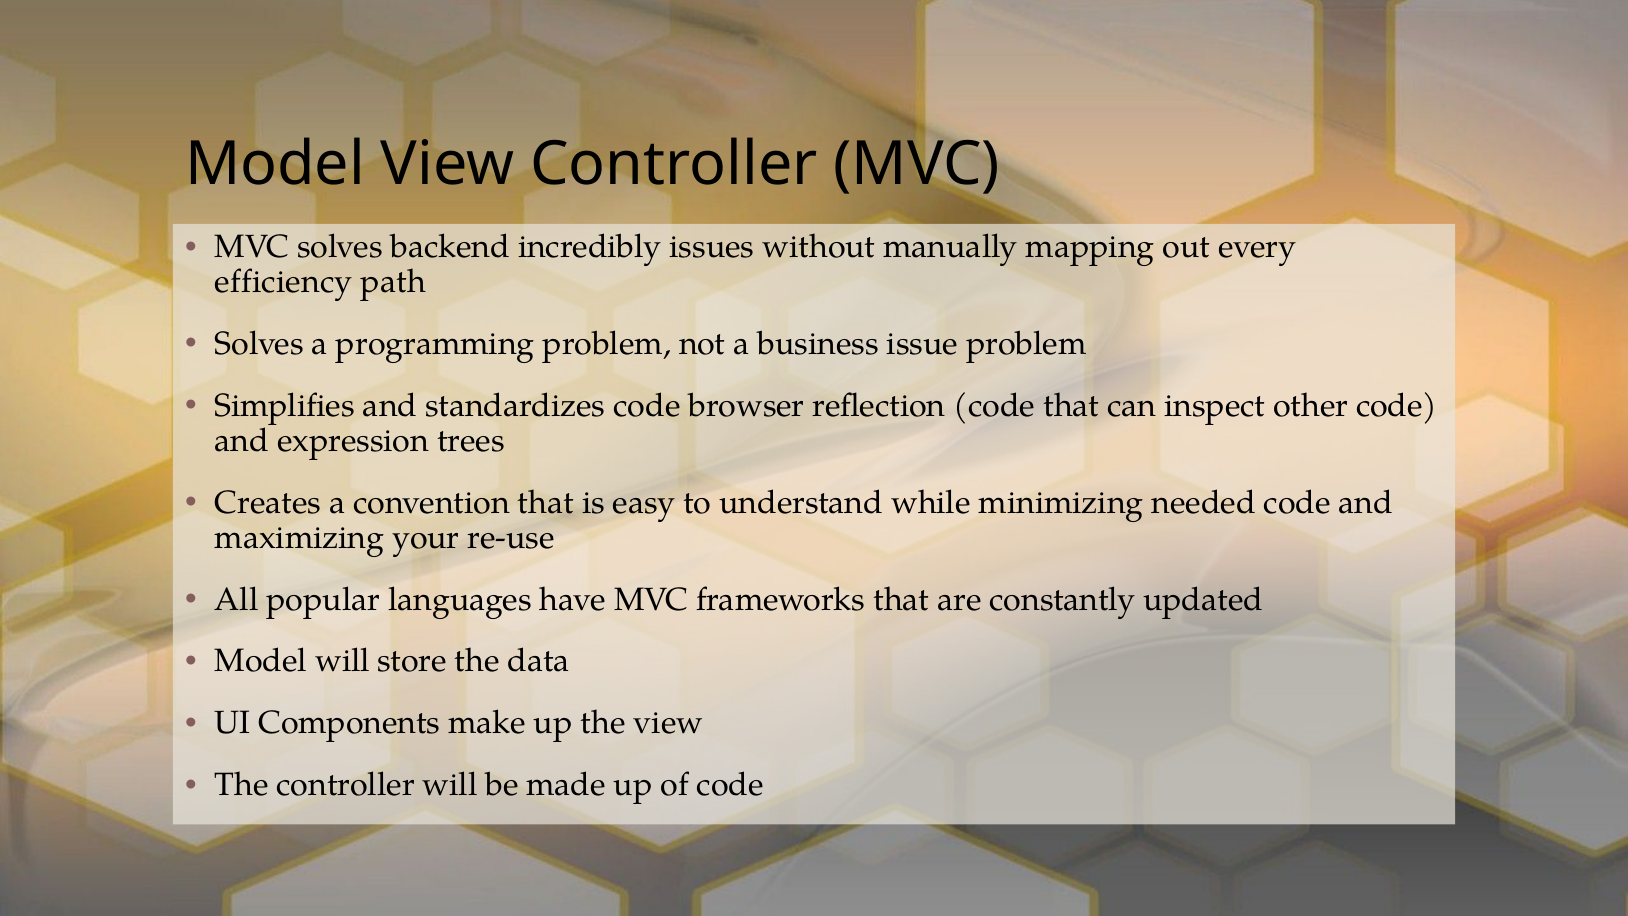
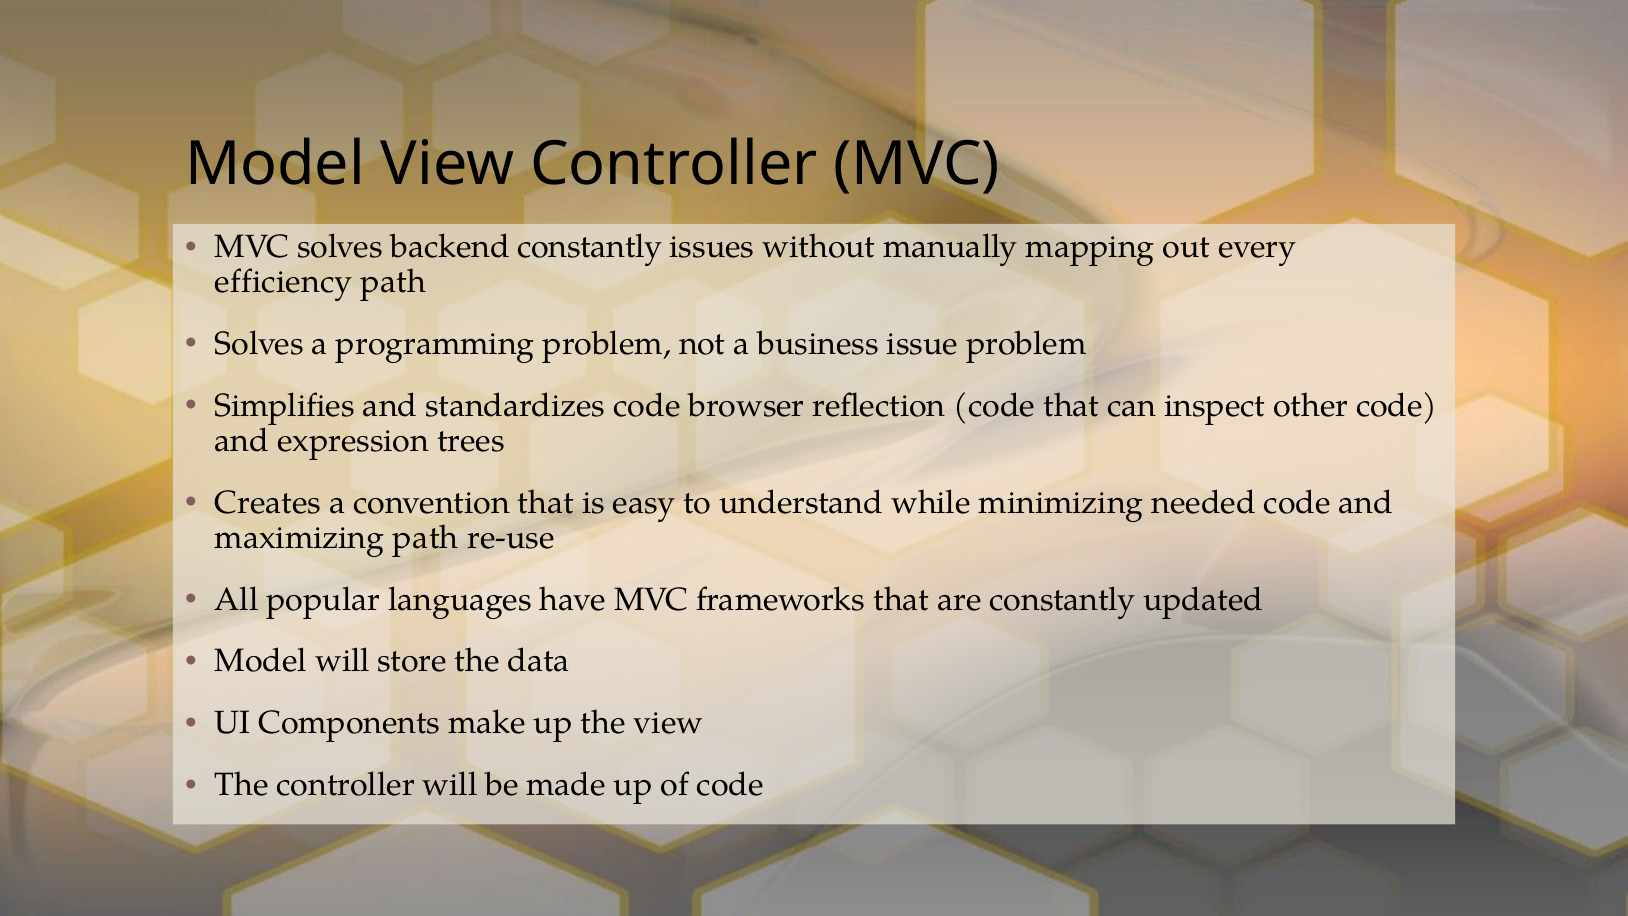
backend incredibly: incredibly -> constantly (590, 247)
maximizing your: your -> path (426, 537)
